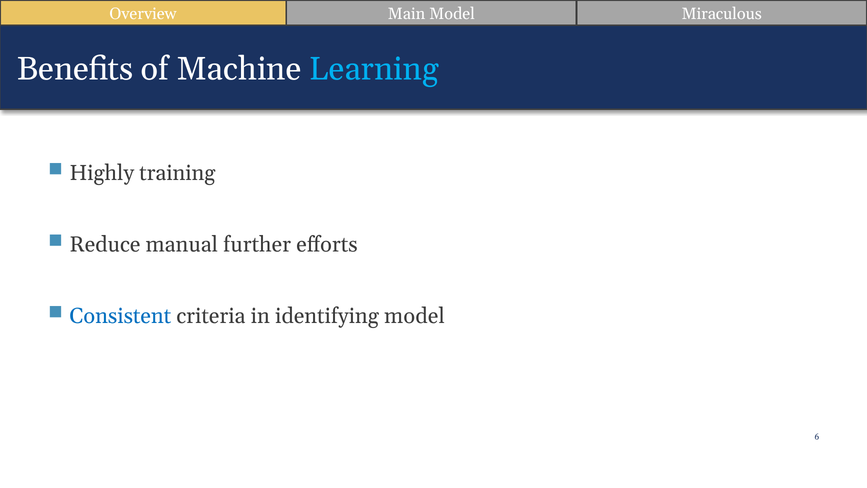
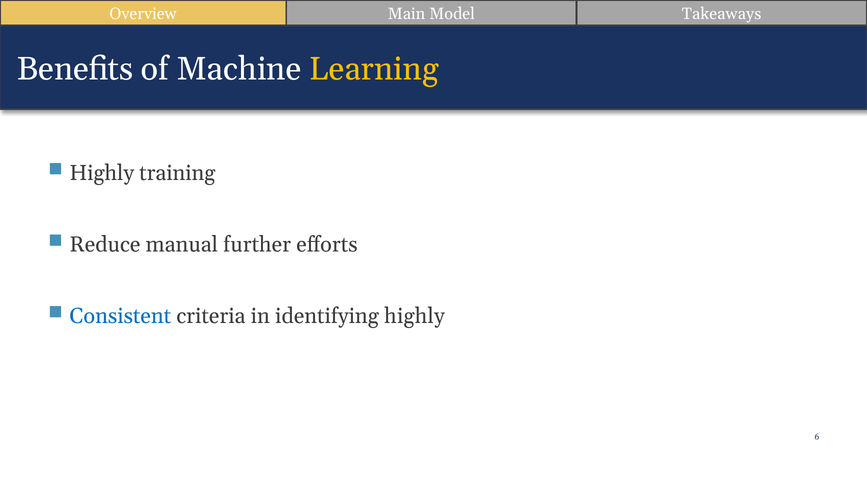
Miraculous: Miraculous -> Takeaways (722, 14)
Learning colour: light blue -> yellow (374, 69)
identifying model: model -> highly (414, 316)
